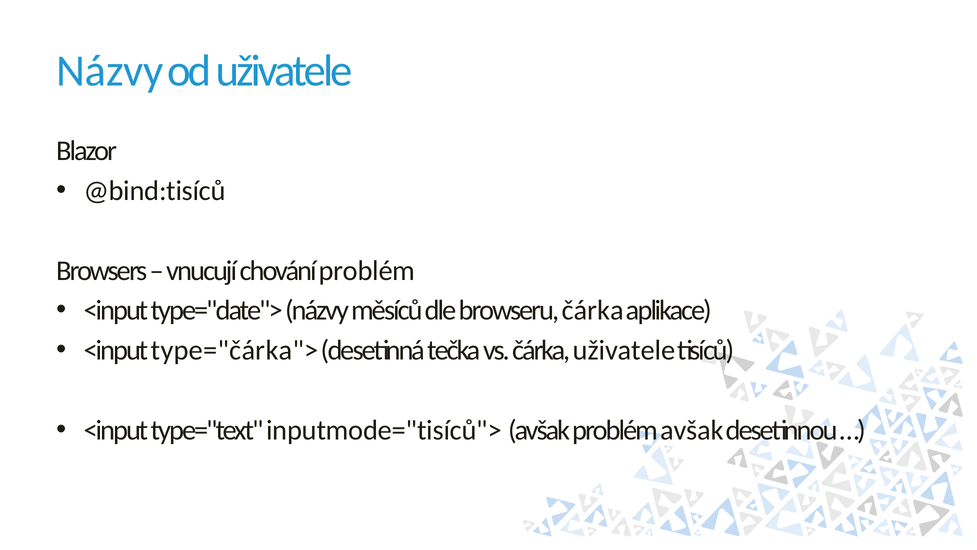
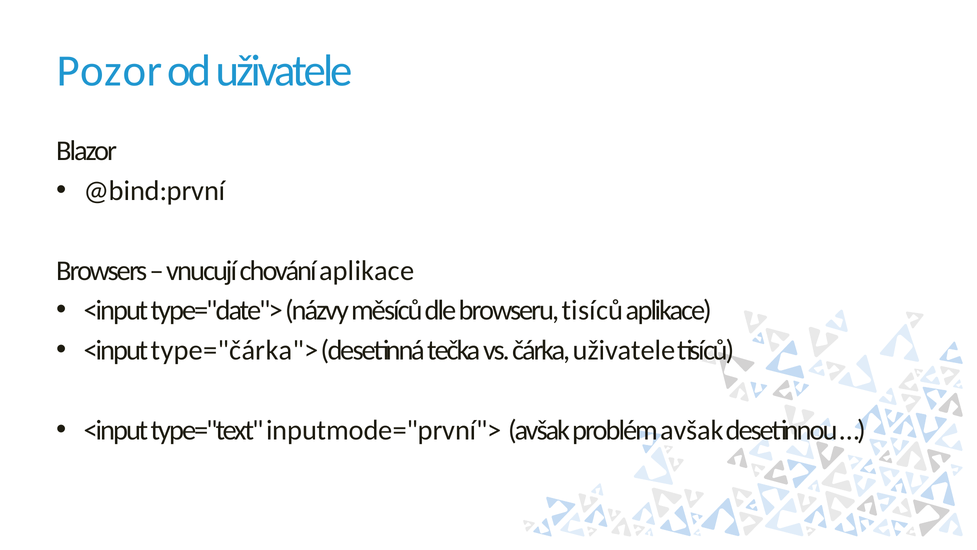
Názvy: Názvy -> Pozor (110, 71)
@bind:tisíců: @bind:tisíců -> @bind:první (155, 191)
chování problém: problém -> aplikace (367, 270)
browseru čárka: čárka -> tisíců (592, 310)
inputmode="tisíců">: inputmode="tisíců"> -> inputmode="první"> (384, 430)
